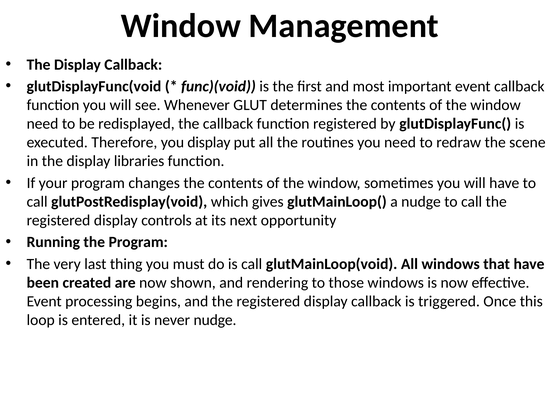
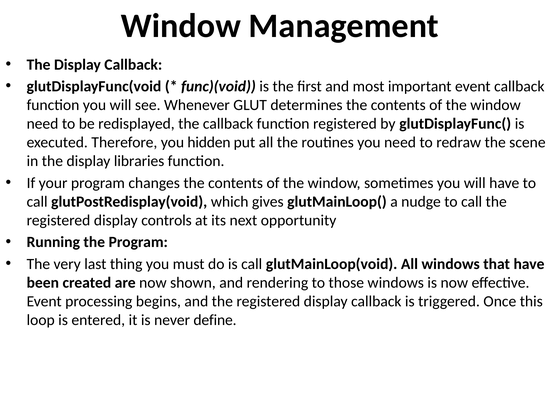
you display: display -> hidden (209, 142)
never nudge: nudge -> define (215, 320)
